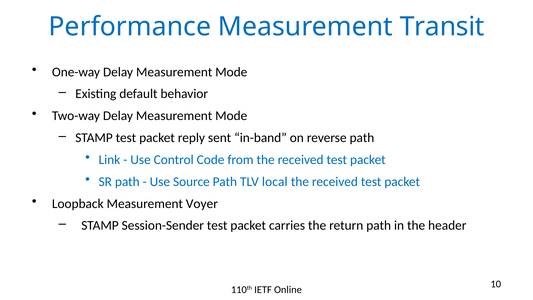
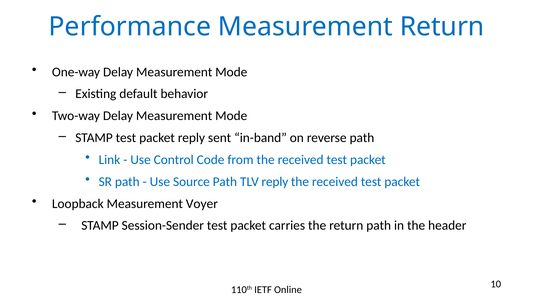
Measurement Transit: Transit -> Return (442, 27)
TLV local: local -> reply (275, 182)
